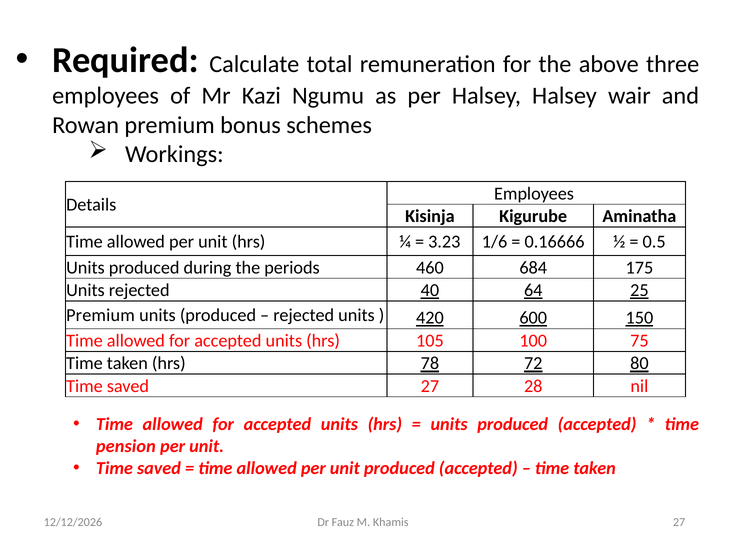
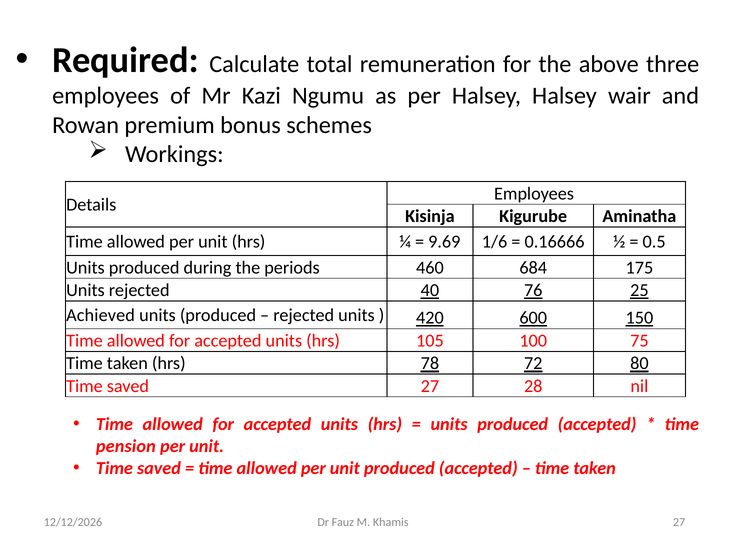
3.23: 3.23 -> 9.69 (444, 242)
64: 64 -> 76 (533, 290)
Premium: Premium -> Achieved (101, 315)
